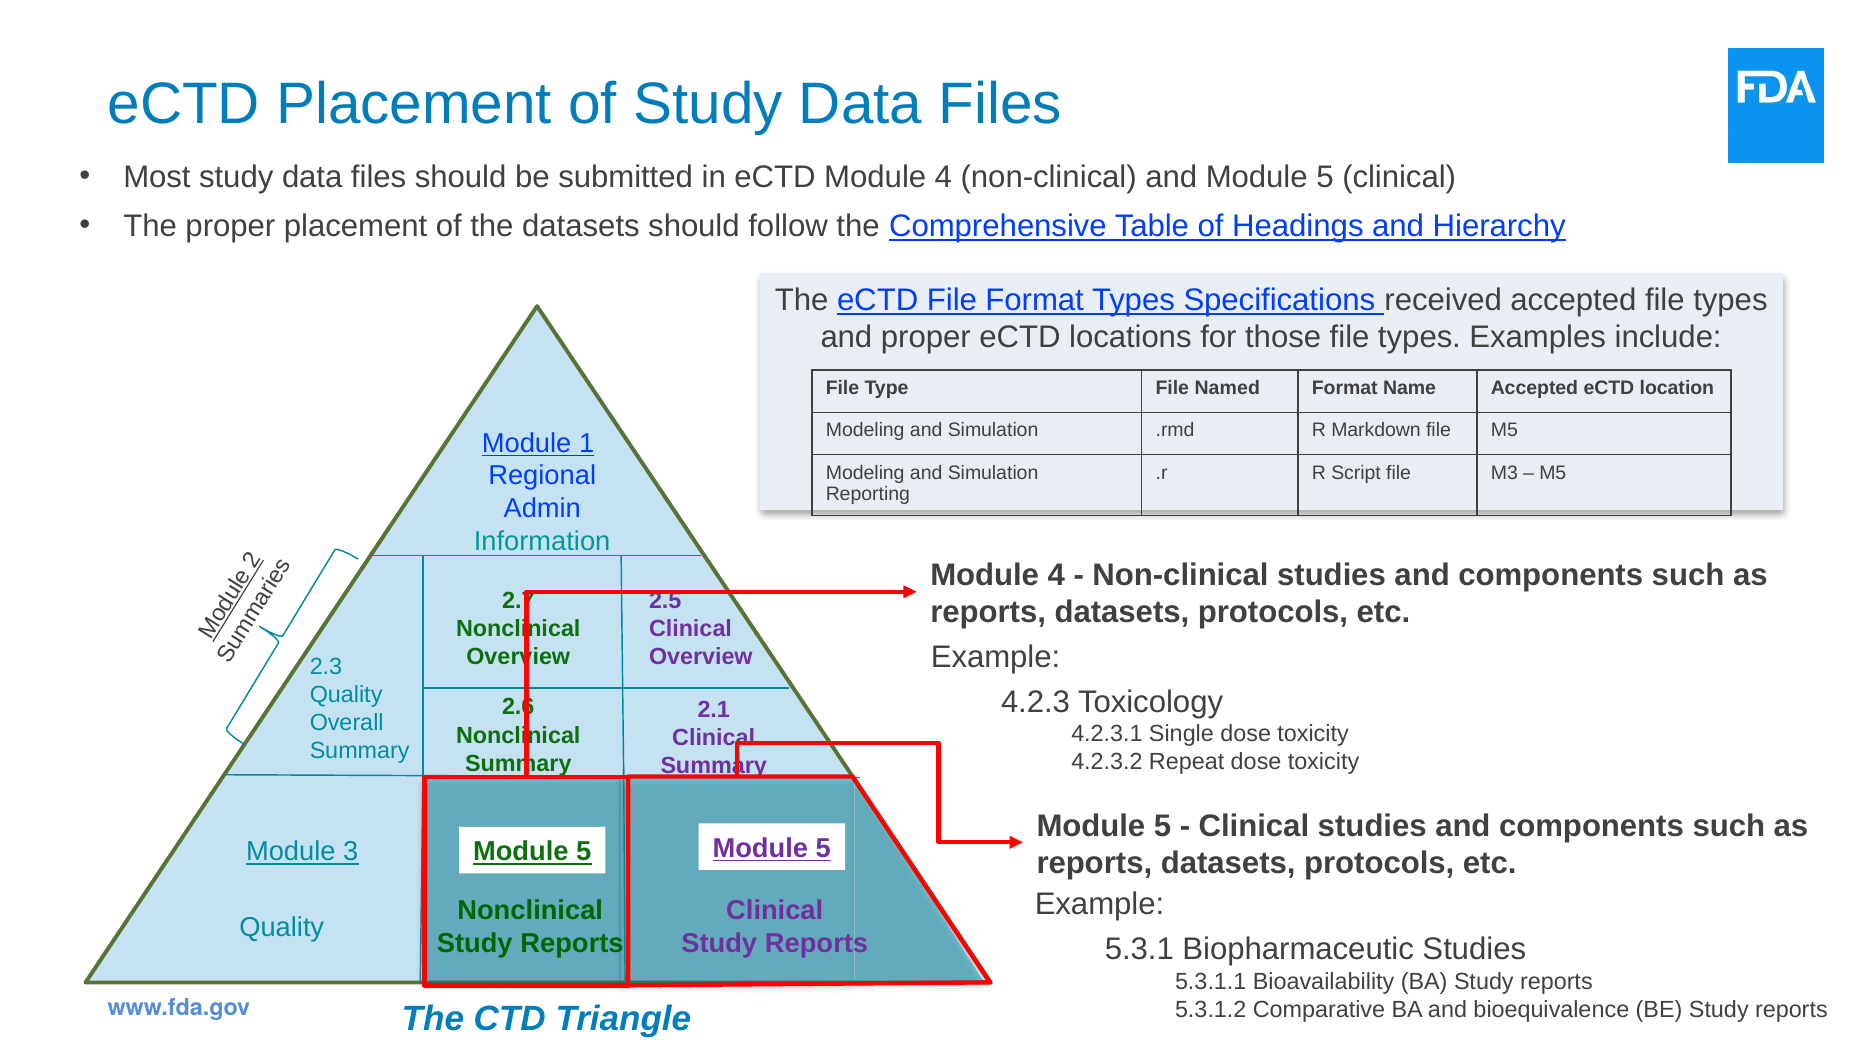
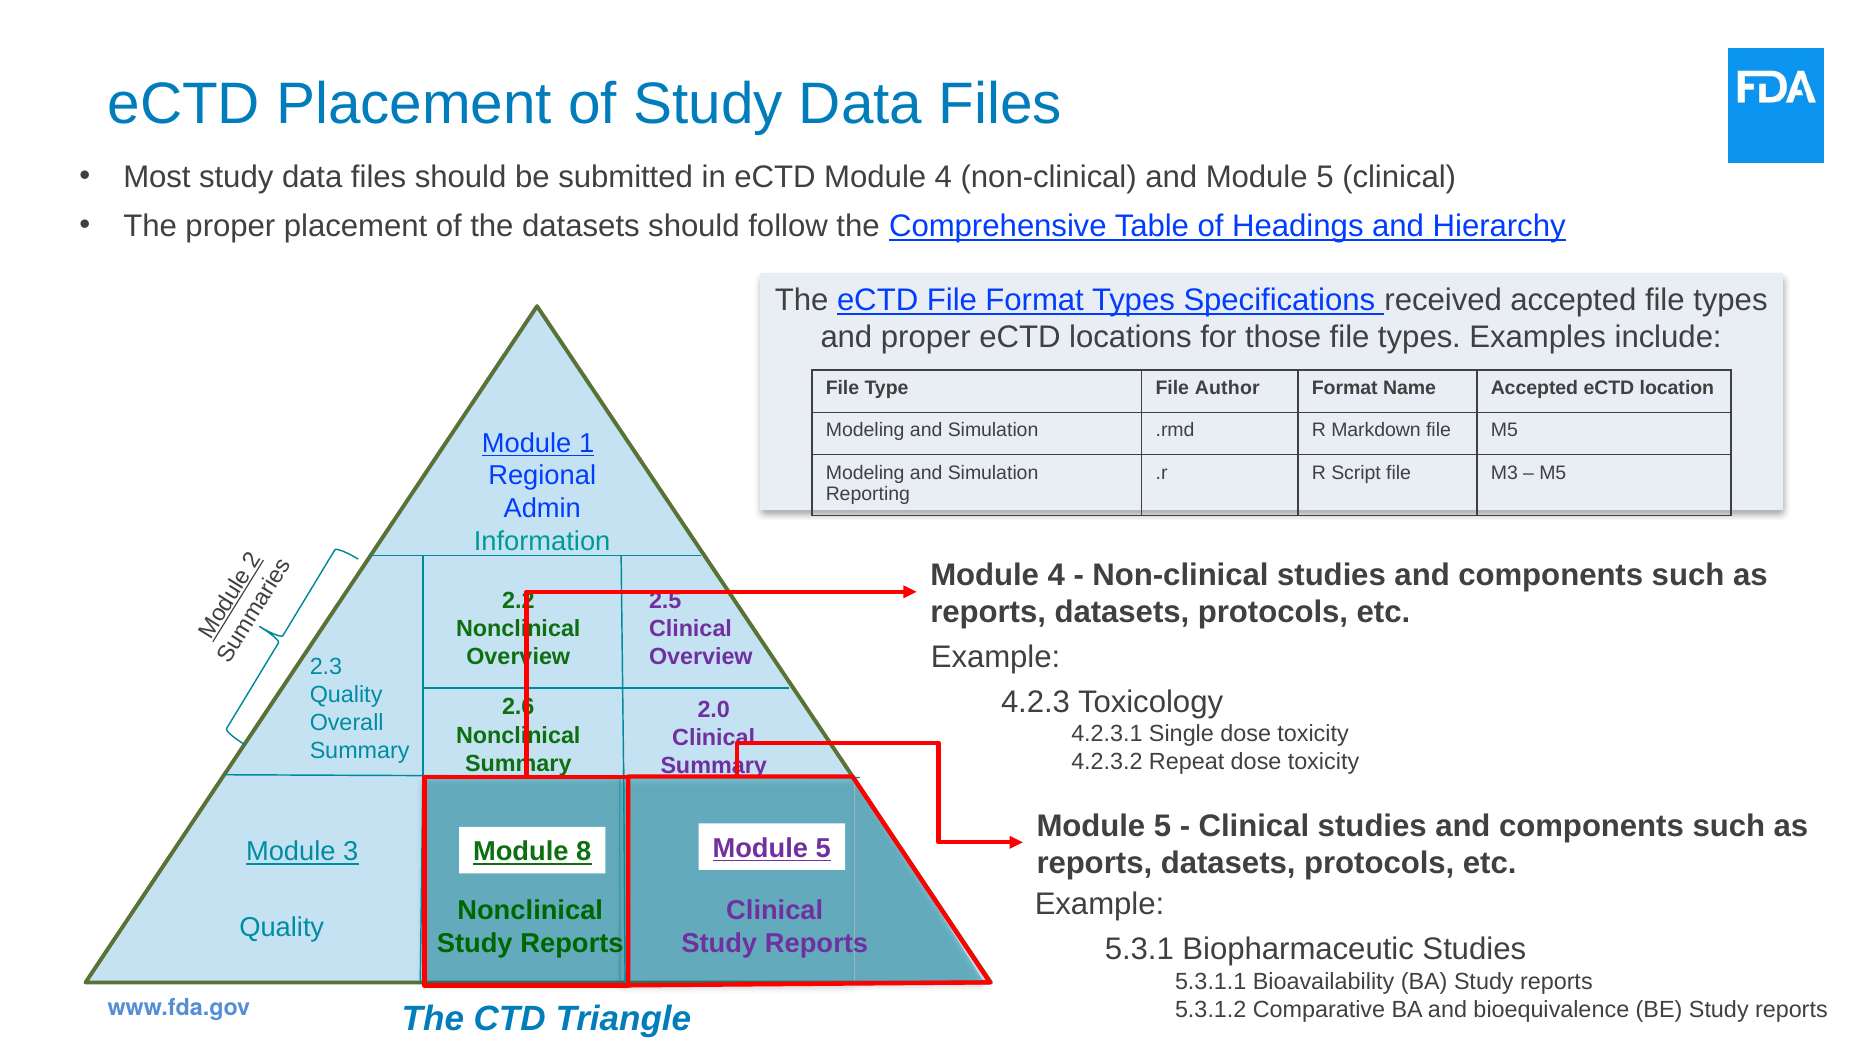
Named: Named -> Author (1227, 388)
2.7: 2.7 -> 2.2 (518, 600)
2.1: 2.1 -> 2.0 (714, 709)
5: 5 -> 8 (584, 851)
